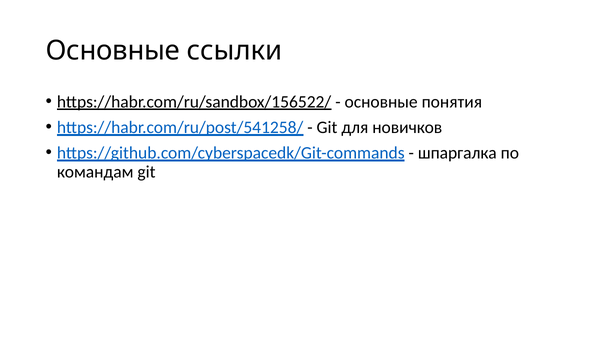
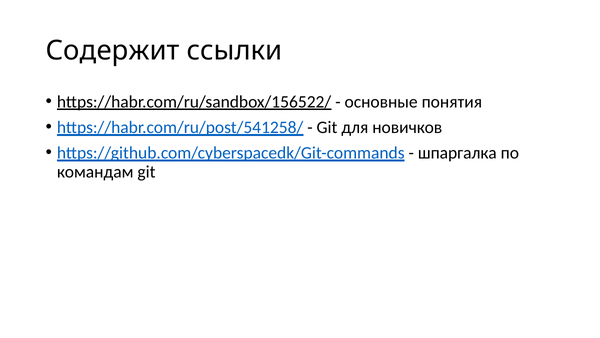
Основные: Основные -> Содержит (113, 50)
